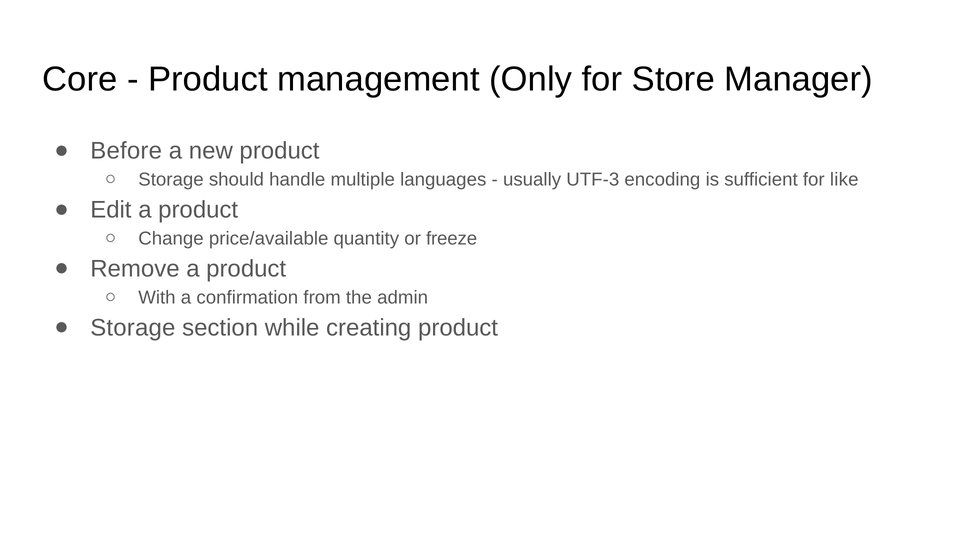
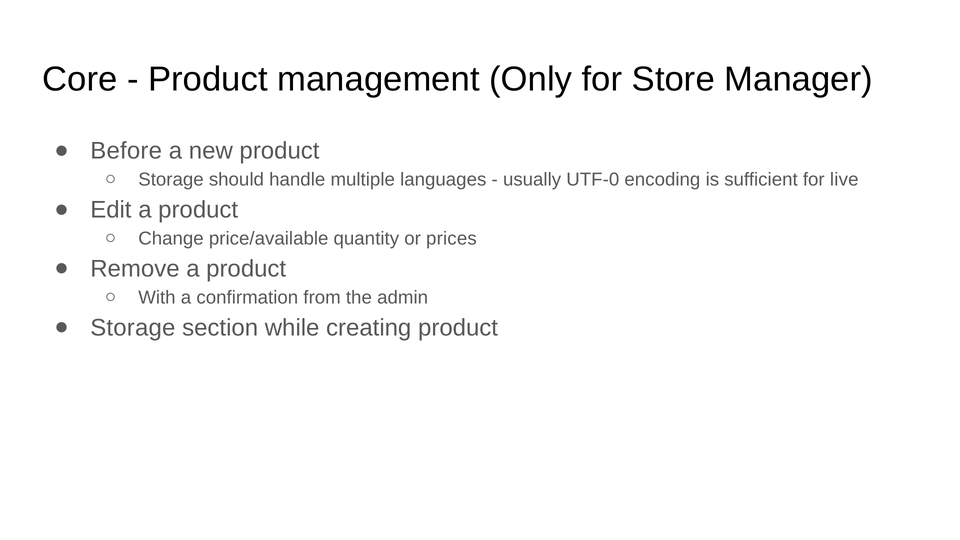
UTF-3: UTF-3 -> UTF-0 (593, 180)
like: like -> live (844, 180)
freeze: freeze -> prices (451, 239)
